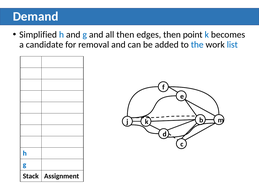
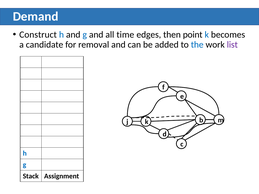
Simplified: Simplified -> Construct (38, 35)
all then: then -> time (125, 35)
list colour: blue -> purple (232, 45)
